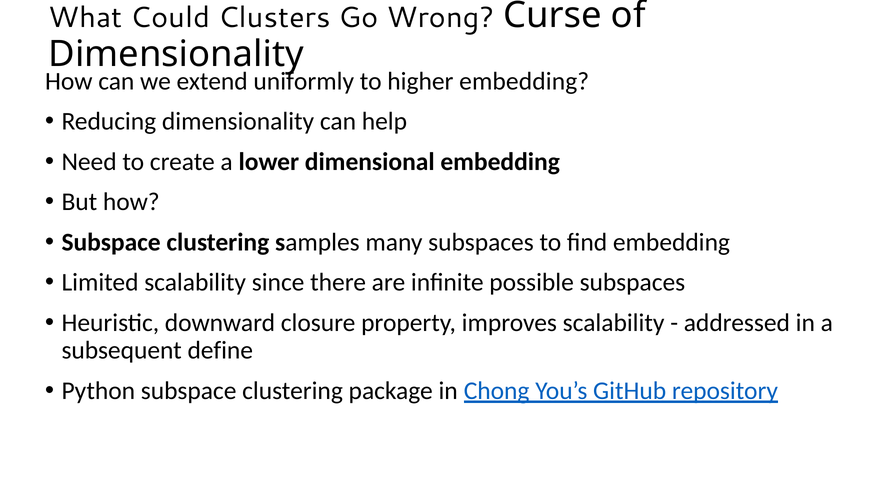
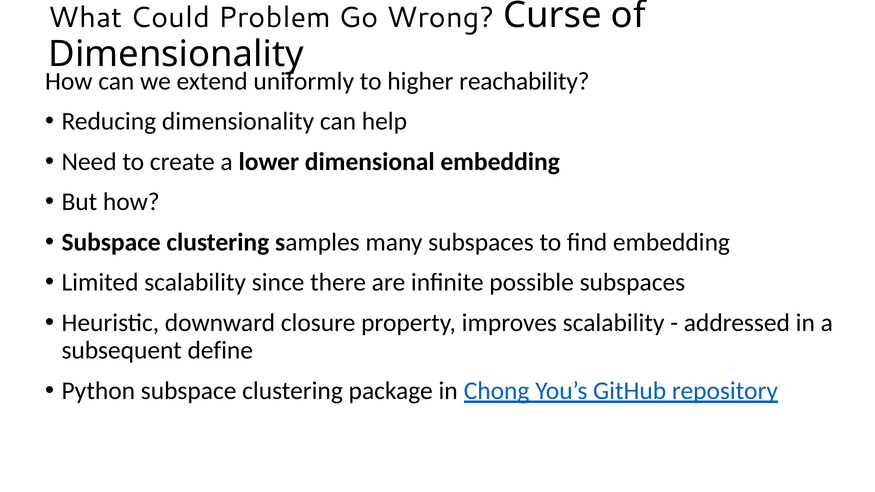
Clusters: Clusters -> Problem (274, 17)
higher embedding: embedding -> reachability (524, 81)
